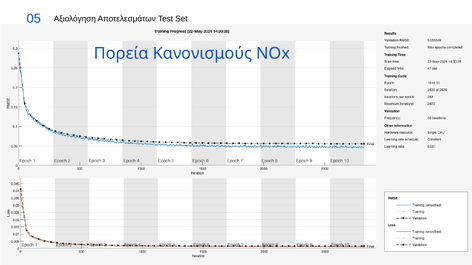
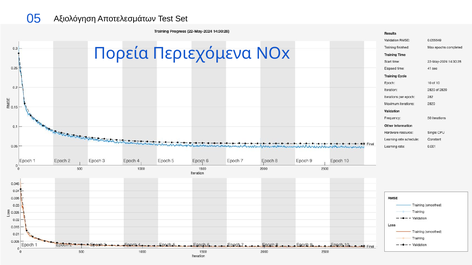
Κανονισμούς: Κανονισμούς -> Περιεχόμενα (202, 54)
